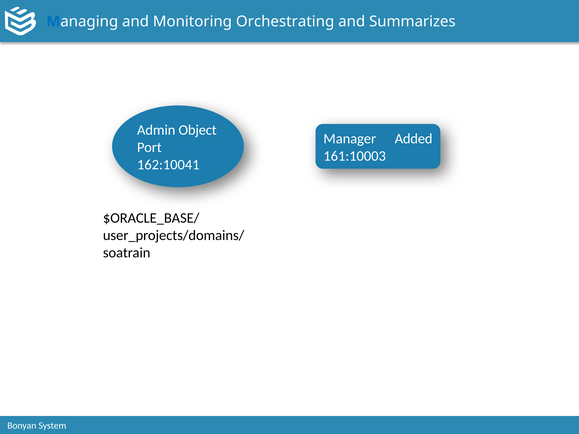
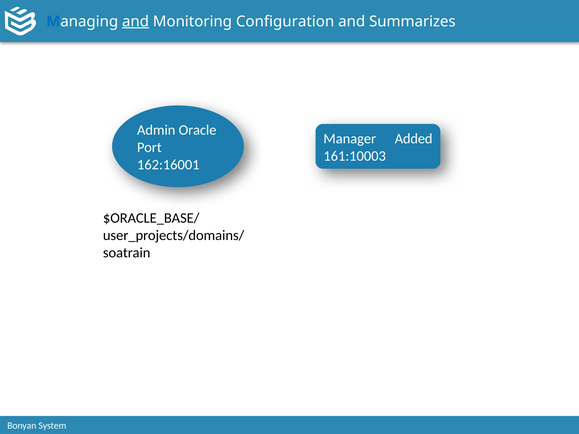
and underline: none -> present (135, 21)
Orchestrating: Orchestrating -> Configuration (285, 21)
Object: Object -> Oracle (198, 130)
162:10041: 162:10041 -> 162:16001 (168, 165)
